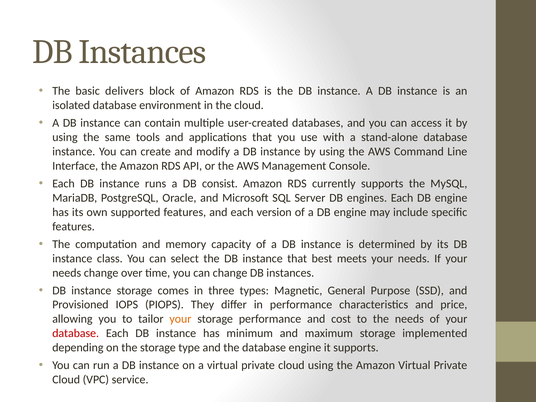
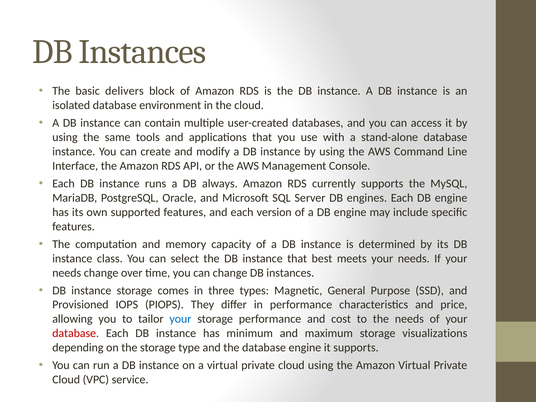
consist: consist -> always (220, 184)
your colour: orange -> blue (180, 319)
implemented: implemented -> visualizations (435, 333)
